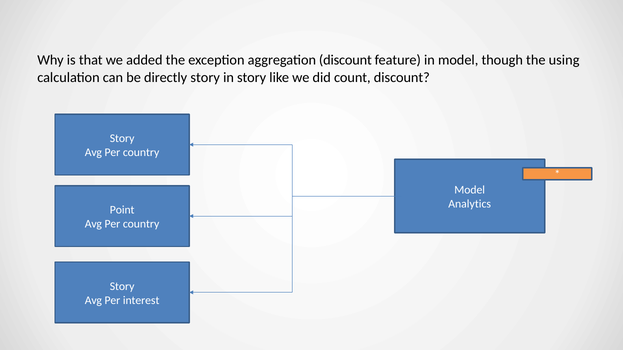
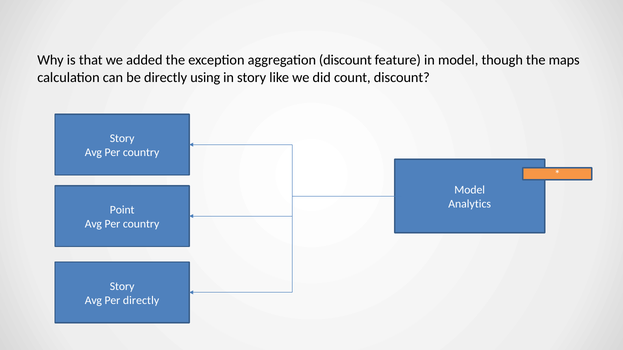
using: using -> maps (564, 60)
directly story: story -> using (205, 77)
Per interest: interest -> directly (141, 301)
